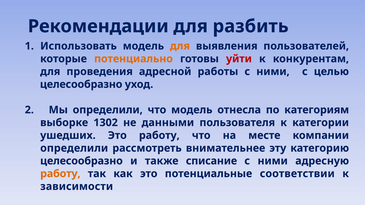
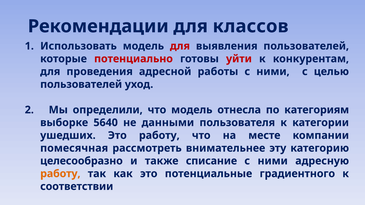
разбить: разбить -> классов (251, 26)
для colour: orange -> red (180, 46)
потенциально colour: orange -> red (133, 59)
целесообразно: целесообразно -> пользователей (81, 84)
1302: 1302 -> 5640 (106, 123)
определили: определили -> помесячная (74, 148)
соответствии: соответствии -> градиентного (297, 174)
зависимости: зависимости -> соответствии (77, 187)
